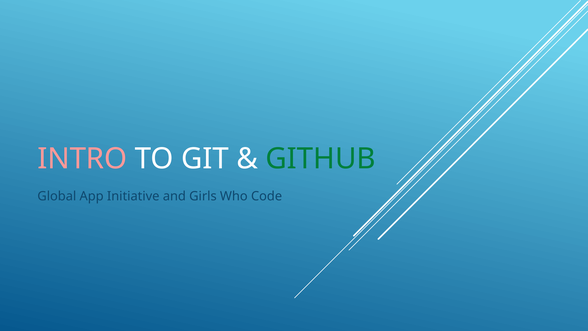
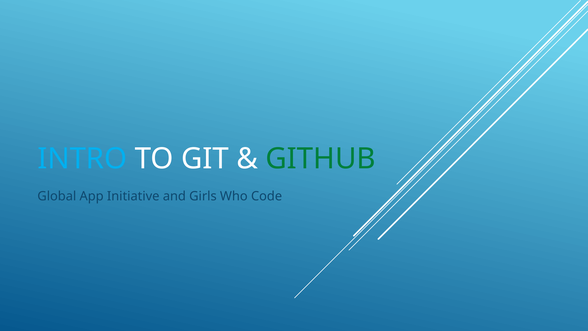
INTRO colour: pink -> light blue (82, 159)
